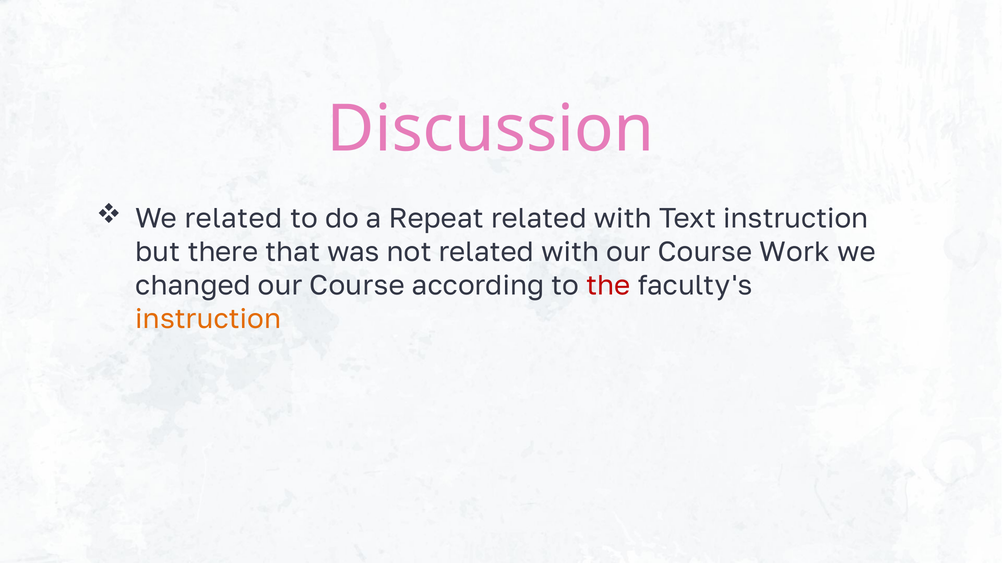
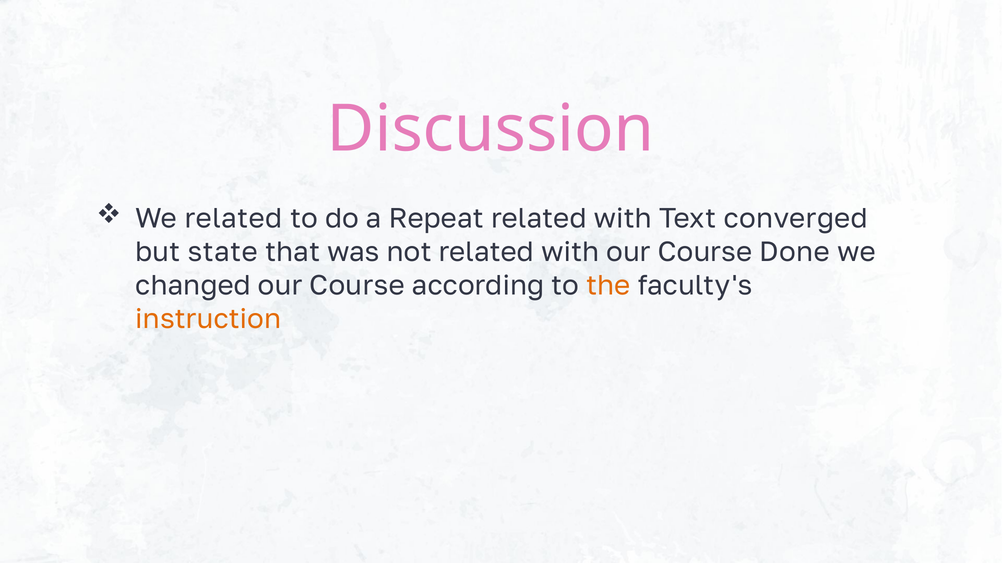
Text instruction: instruction -> converged (796, 219)
there: there -> state (223, 252)
Work: Work -> Done (795, 252)
the colour: red -> orange (608, 286)
